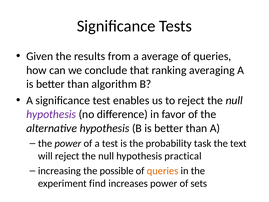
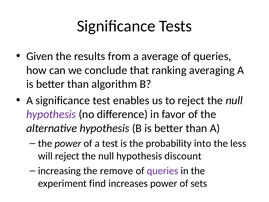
task: task -> into (203, 143)
text: text -> less (238, 143)
practical: practical -> discount (183, 156)
possible: possible -> remove (116, 171)
queries colour: orange -> purple (163, 171)
